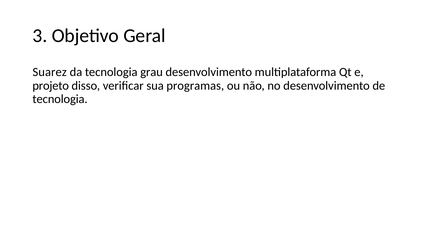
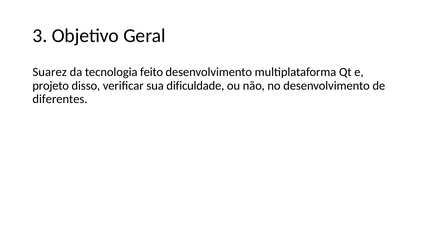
grau: grau -> feito (152, 72)
programas: programas -> dificuldade (195, 85)
tecnologia: tecnologia -> diferentes (60, 99)
